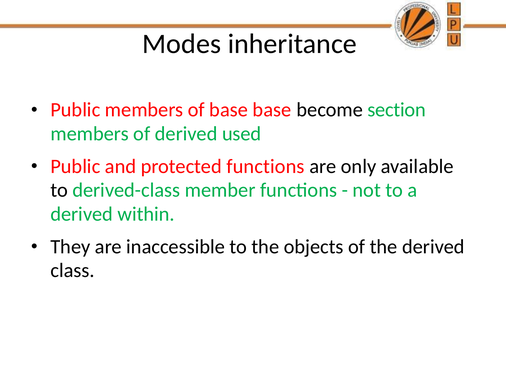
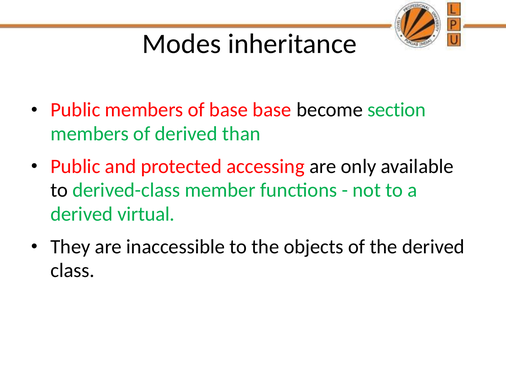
used: used -> than (241, 134)
protected functions: functions -> accessing (266, 166)
within: within -> virtual (146, 214)
